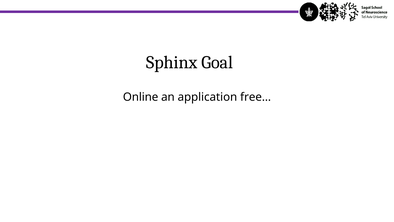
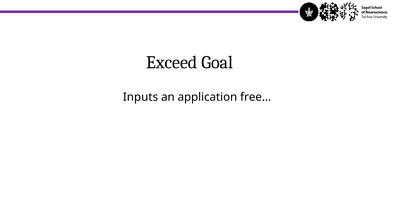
Sphinx: Sphinx -> Exceed (172, 62)
Online: Online -> Inputs (141, 97)
